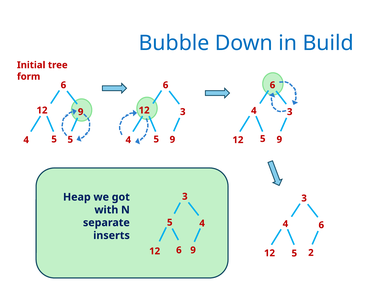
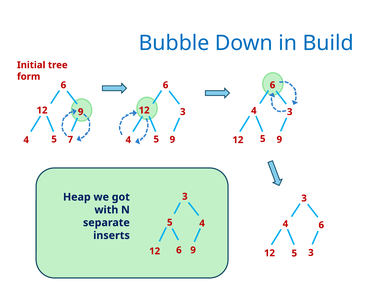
5 5: 5 -> 7 (70, 140)
5 2: 2 -> 3 (311, 253)
